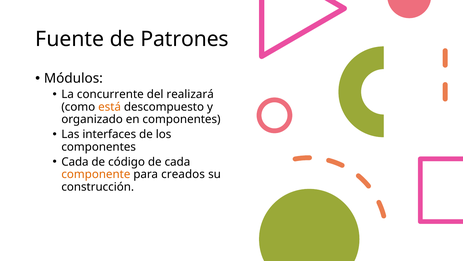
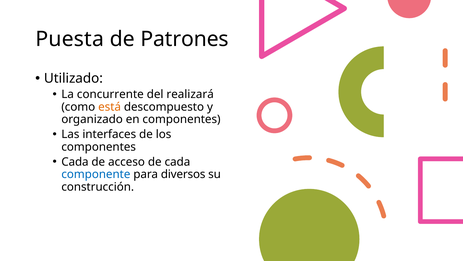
Fuente: Fuente -> Puesta (70, 39)
Módulos: Módulos -> Utilizado (73, 78)
código: código -> acceso (127, 162)
componente colour: orange -> blue (96, 174)
creados: creados -> diversos (183, 174)
